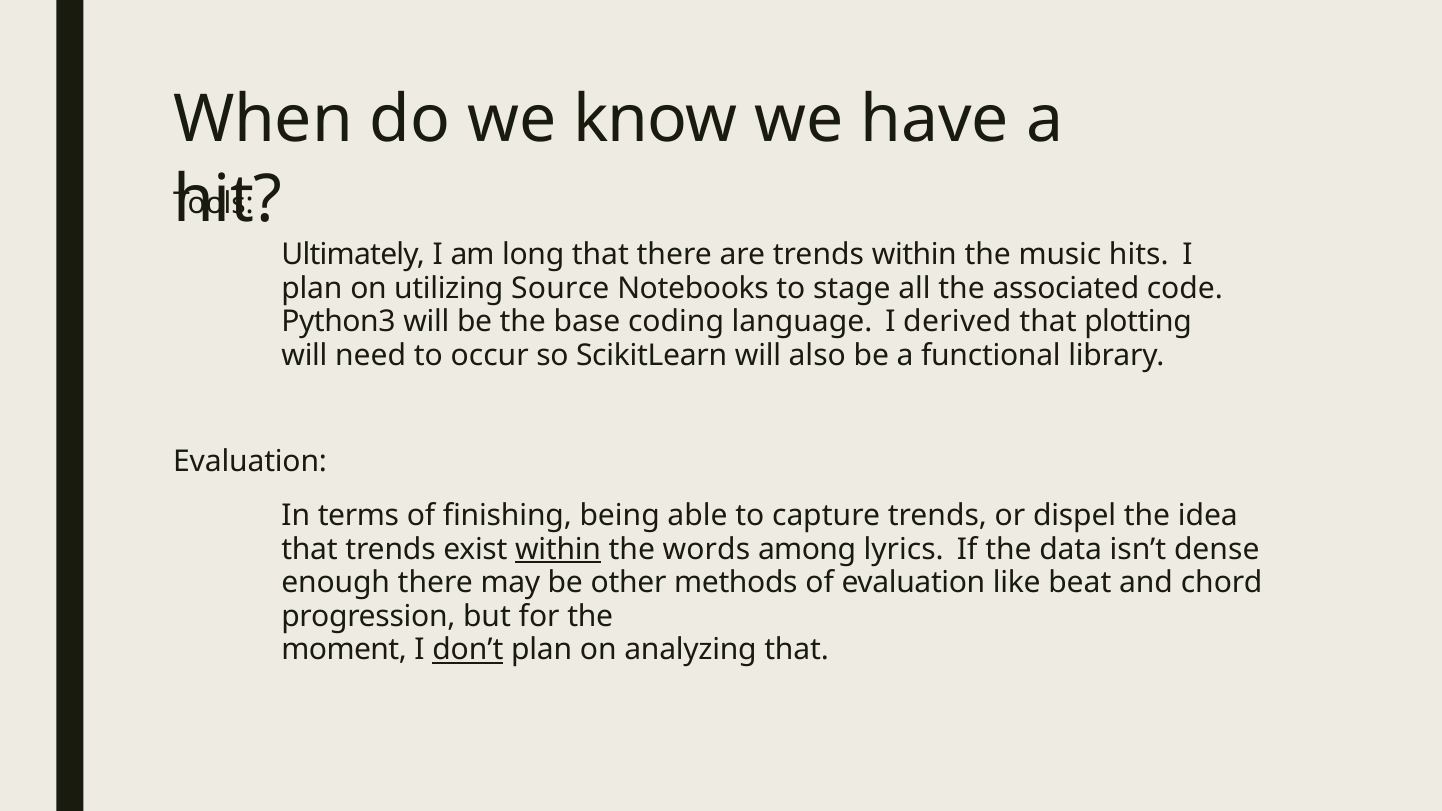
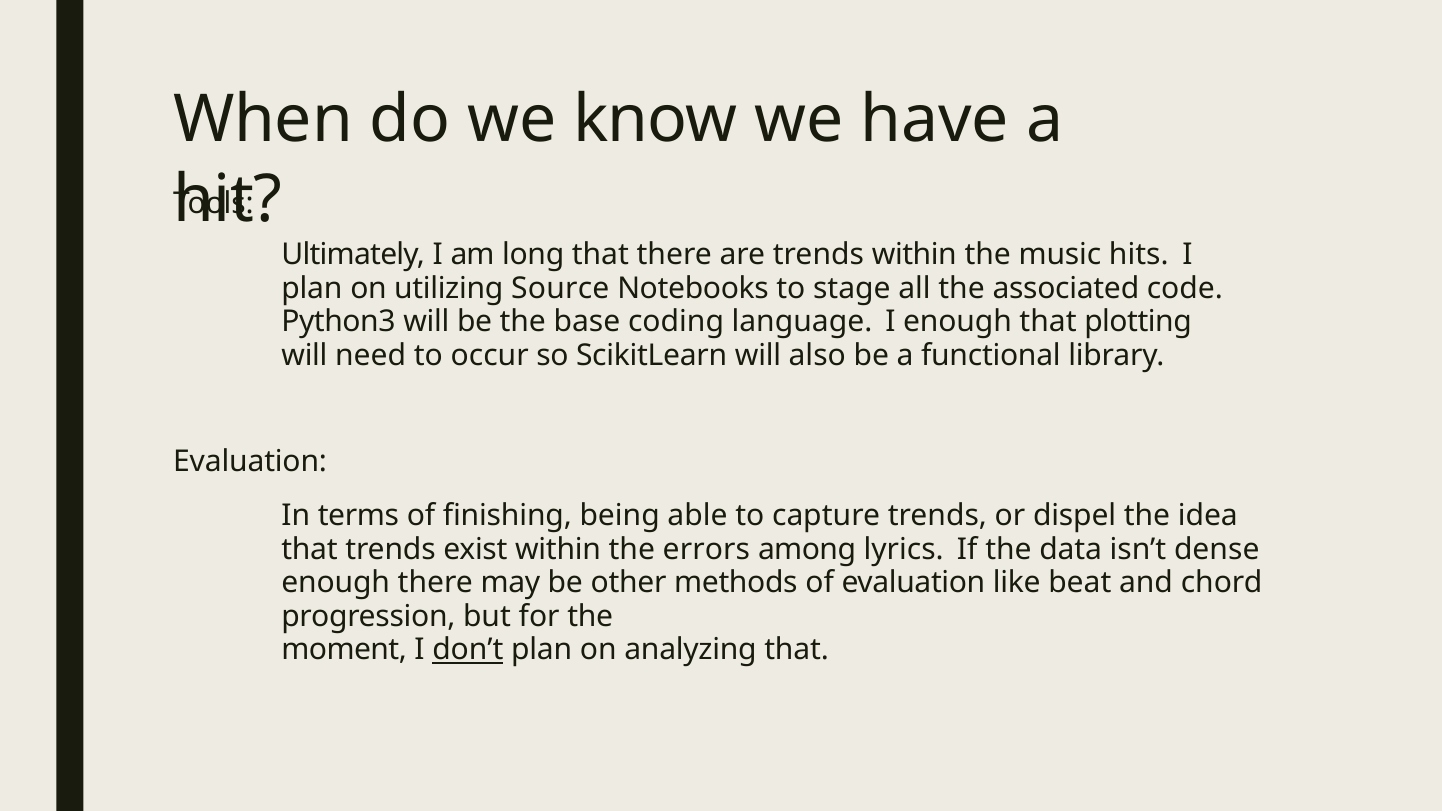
I derived: derived -> enough (957, 322)
within underline: present -> none (558, 549)
words: words -> errors (706, 549)
